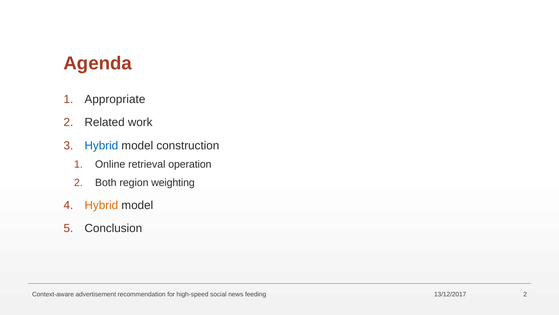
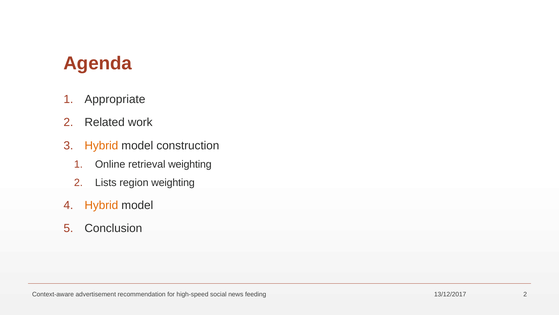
Hybrid colour: blue -> orange (101, 145)
retrieval operation: operation -> weighting (190, 164)
Both: Both -> Lists (106, 183)
